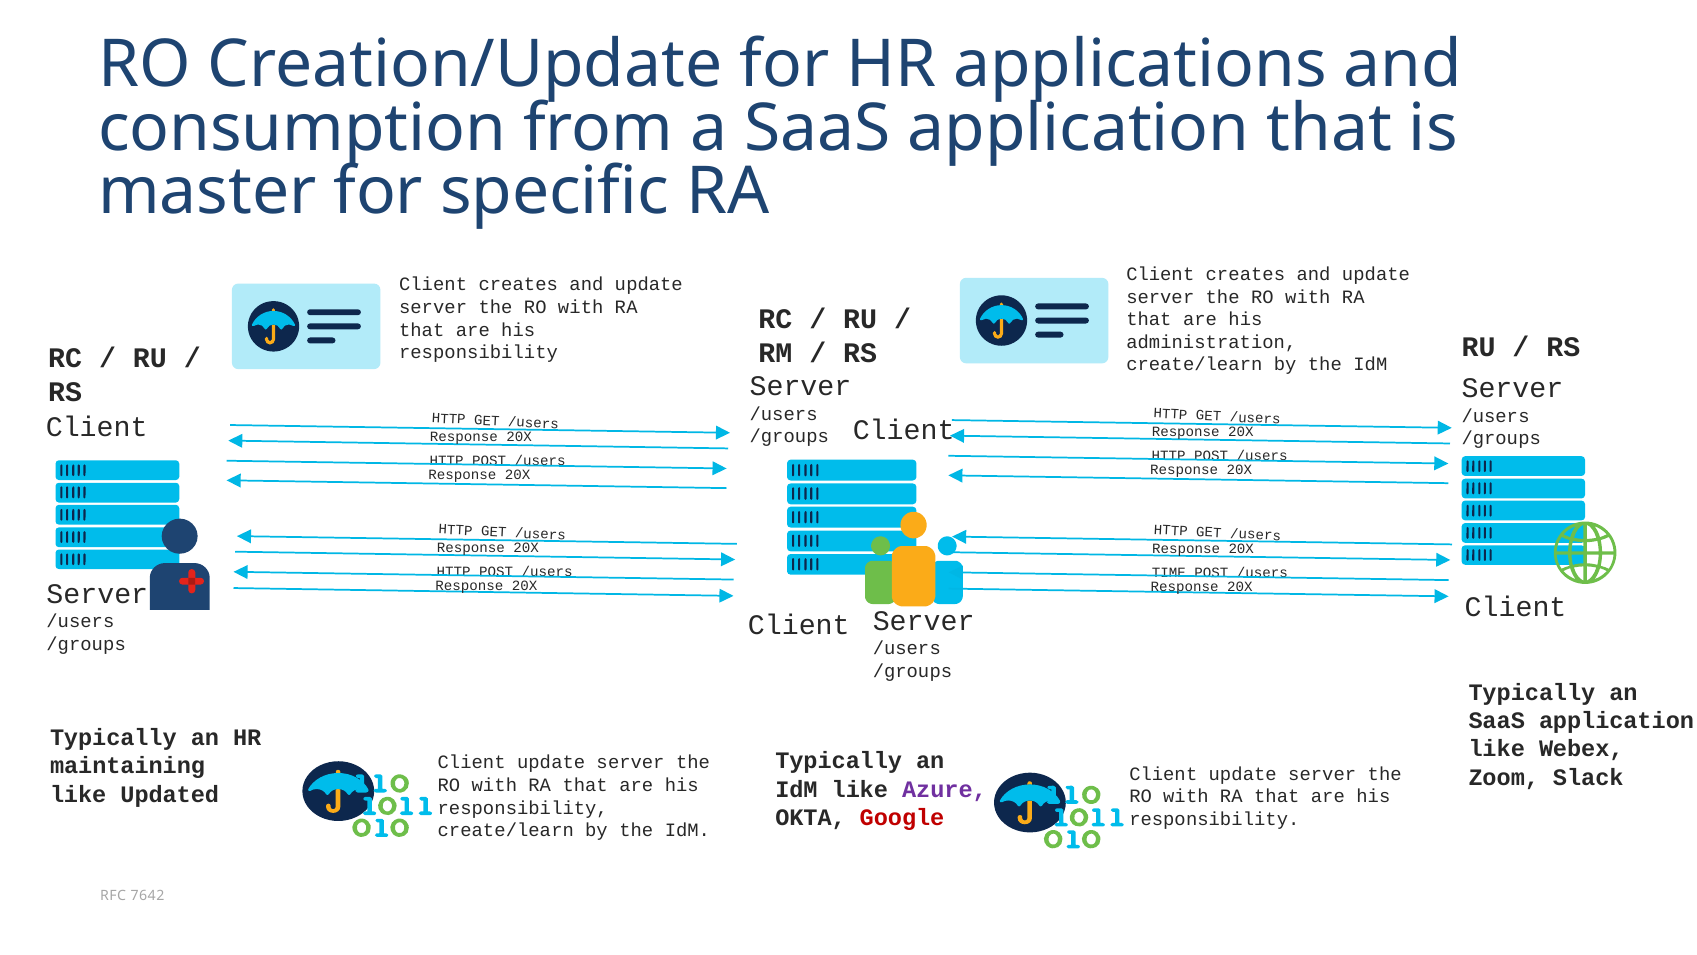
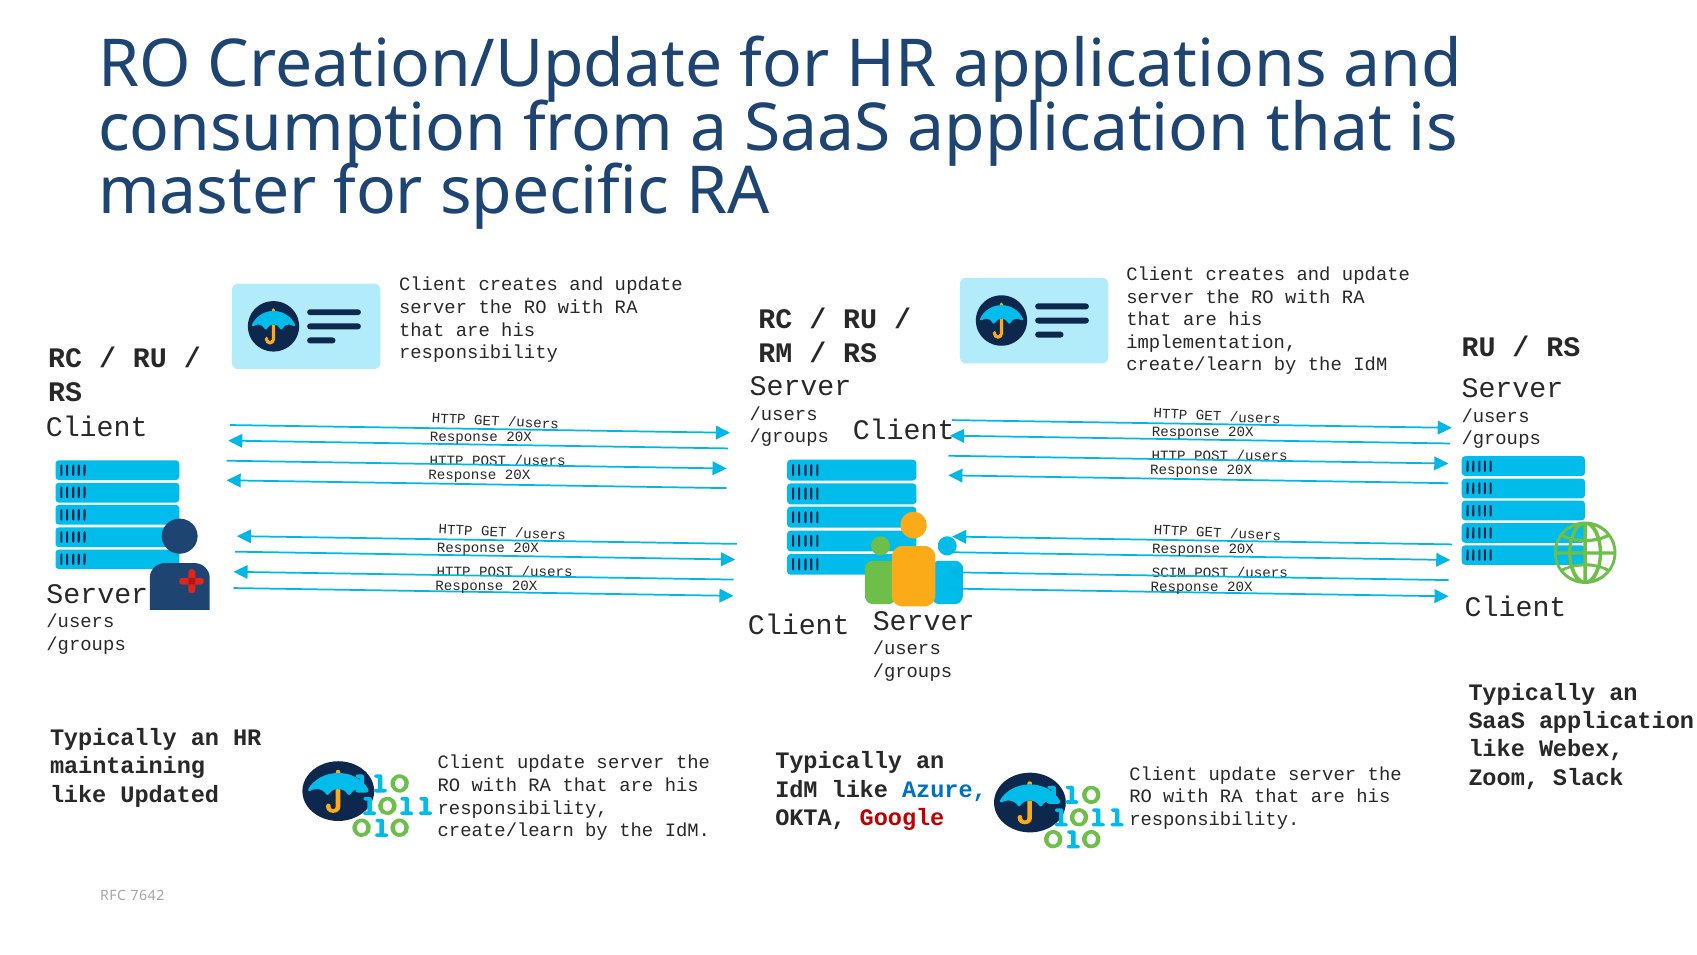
administration: administration -> implementation (1211, 342)
TIME: TIME -> SCIM (1169, 572)
Azure colour: purple -> blue (944, 789)
